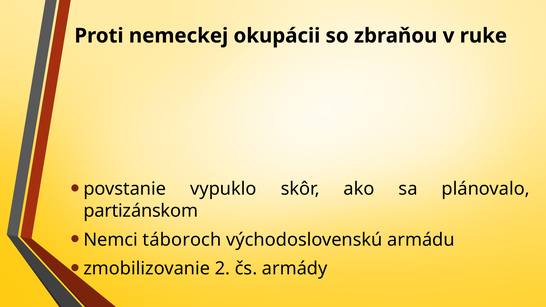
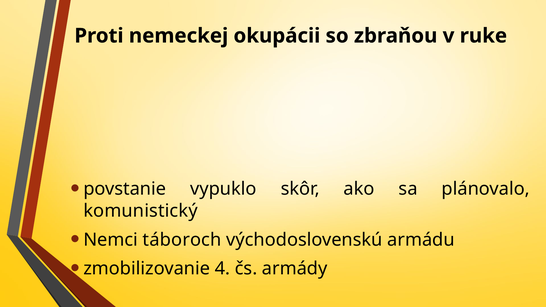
partizánskom: partizánskom -> komunistický (141, 211)
2: 2 -> 4 (223, 269)
